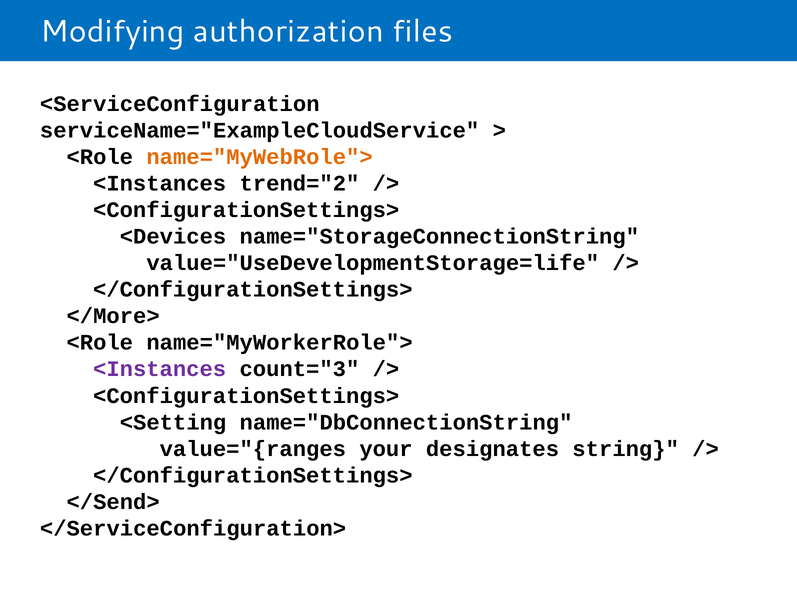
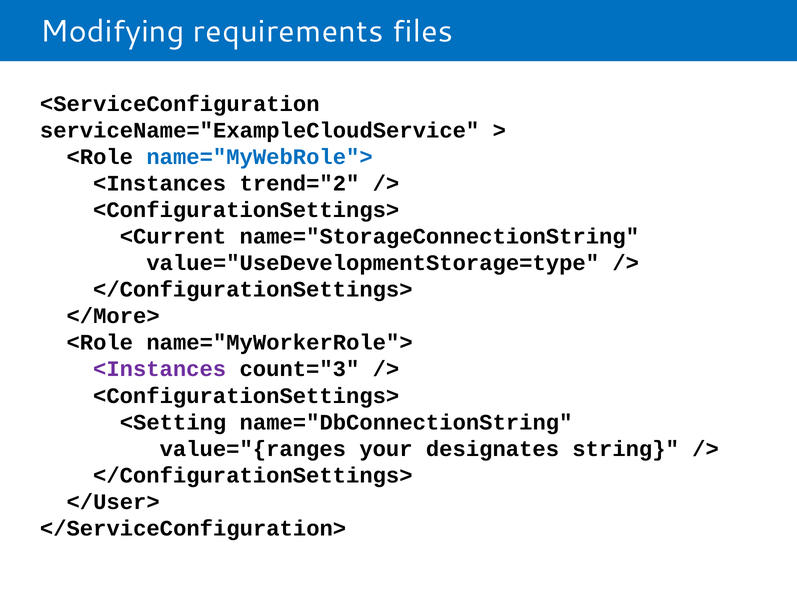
authorization: authorization -> requirements (288, 32)
name="MyWebRole"> colour: orange -> blue (260, 157)
<Devices: <Devices -> <Current (173, 237)
value="UseDevelopmentStorage=life: value="UseDevelopmentStorage=life -> value="UseDevelopmentStorage=type (373, 263)
</Send>: </Send> -> </User> (113, 503)
